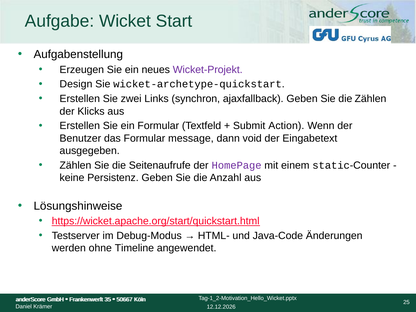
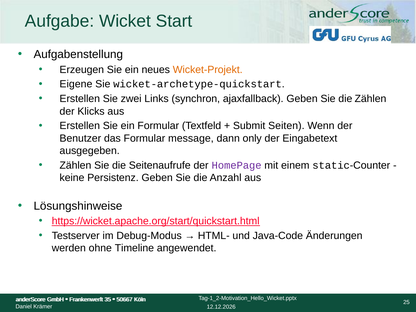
Wicket-Projekt colour: purple -> orange (208, 70)
Design: Design -> Eigene (76, 84)
Action: Action -> Seiten (286, 126)
void: void -> only (252, 138)
